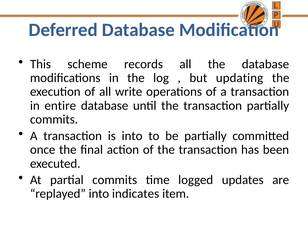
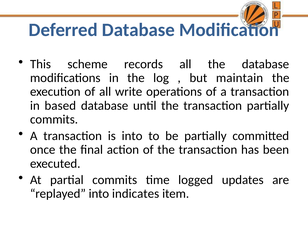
updating: updating -> maintain (240, 78)
entire: entire -> based (60, 106)
